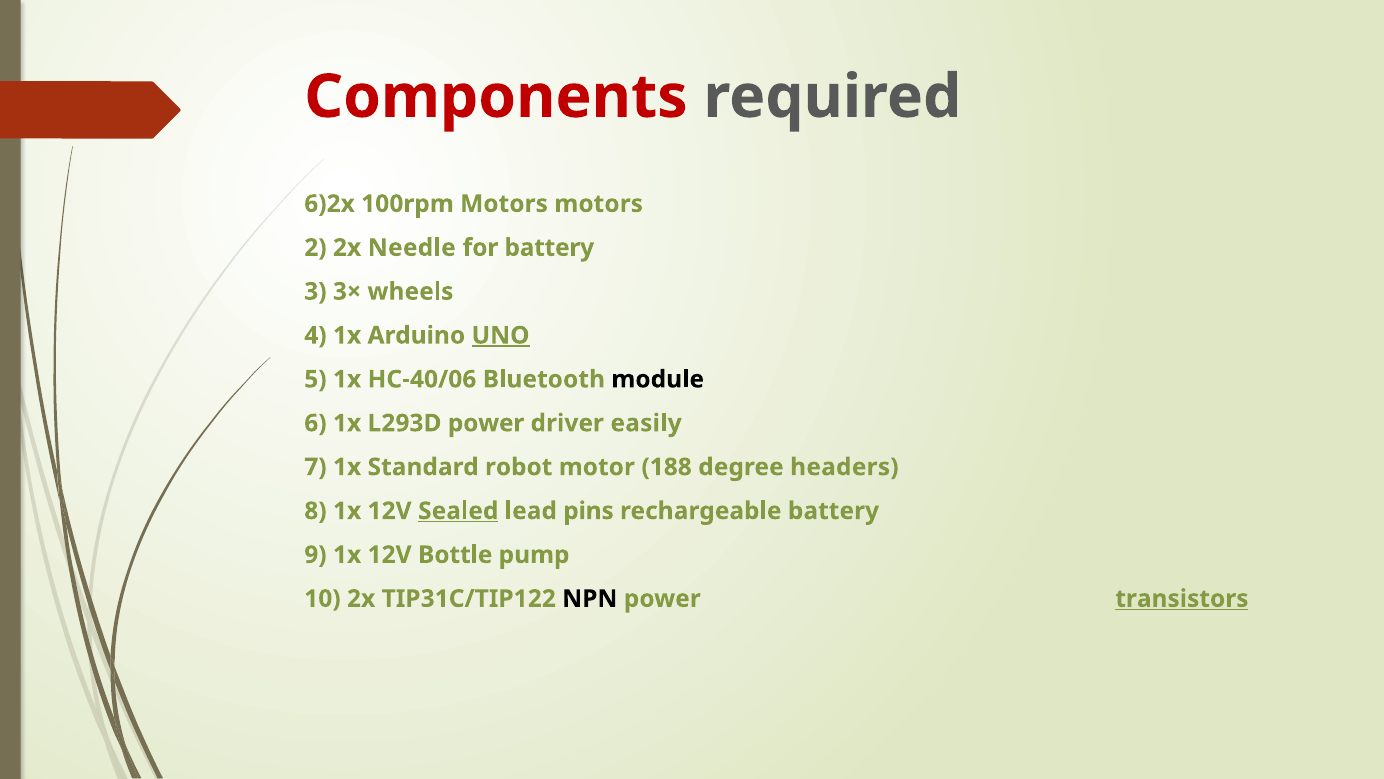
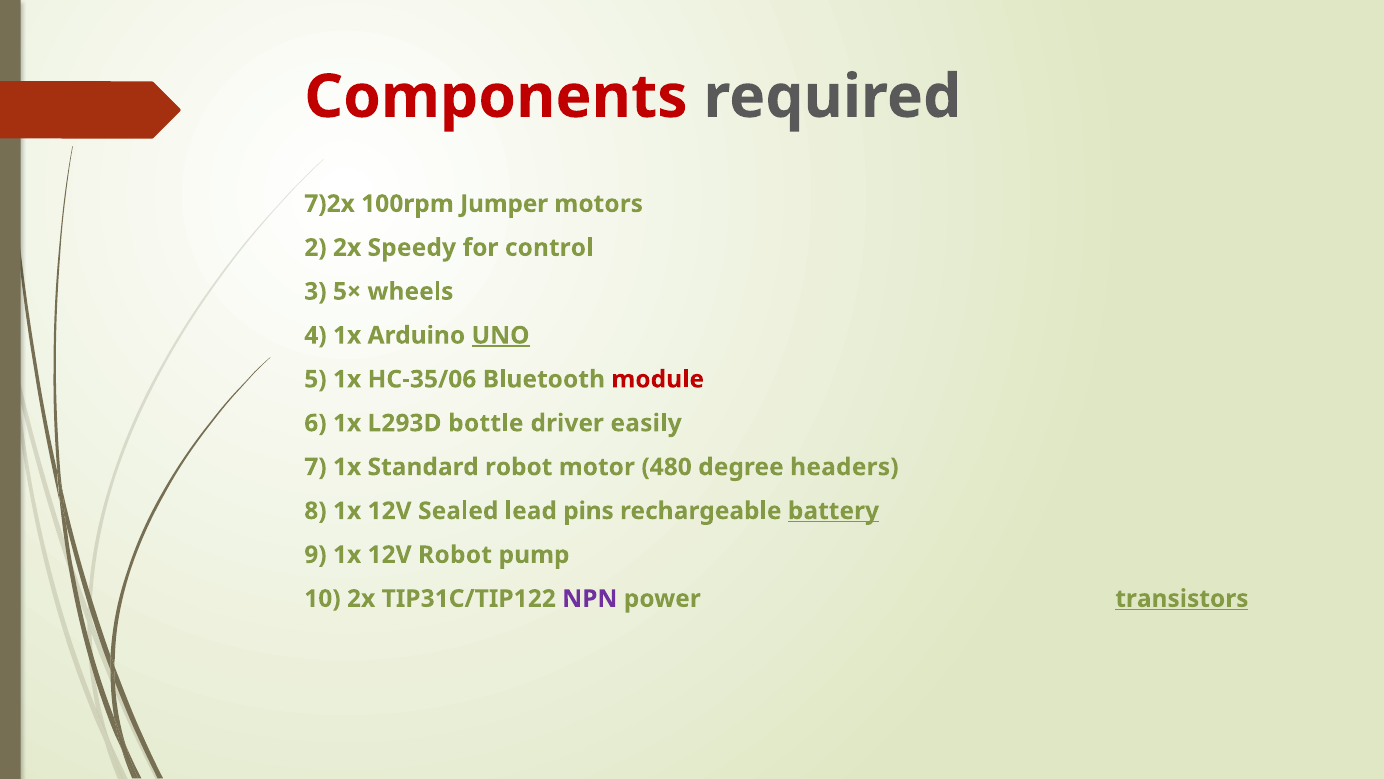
6)2x: 6)2x -> 7)2x (330, 204)
100rpm Motors: Motors -> Jumper (504, 204)
Needle: Needle -> Speedy (412, 248)
for battery: battery -> control (549, 248)
3×: 3× -> 5× (347, 291)
HC-40/06: HC-40/06 -> HC-35/06 (422, 379)
module colour: black -> red (658, 379)
L293D power: power -> bottle (486, 423)
188: 188 -> 480 (667, 467)
Sealed underline: present -> none (458, 511)
battery underline: none -> present (833, 511)
12V Bottle: Bottle -> Robot (455, 555)
NPN colour: black -> purple (590, 598)
